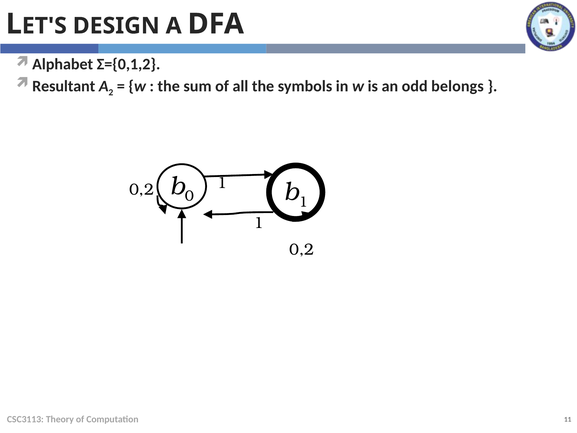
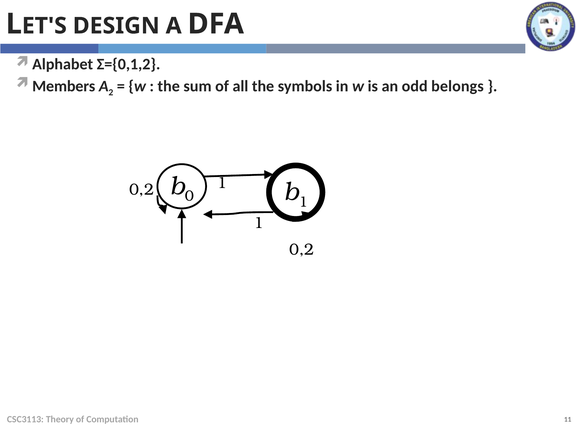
Resultant: Resultant -> Members (64, 86)
